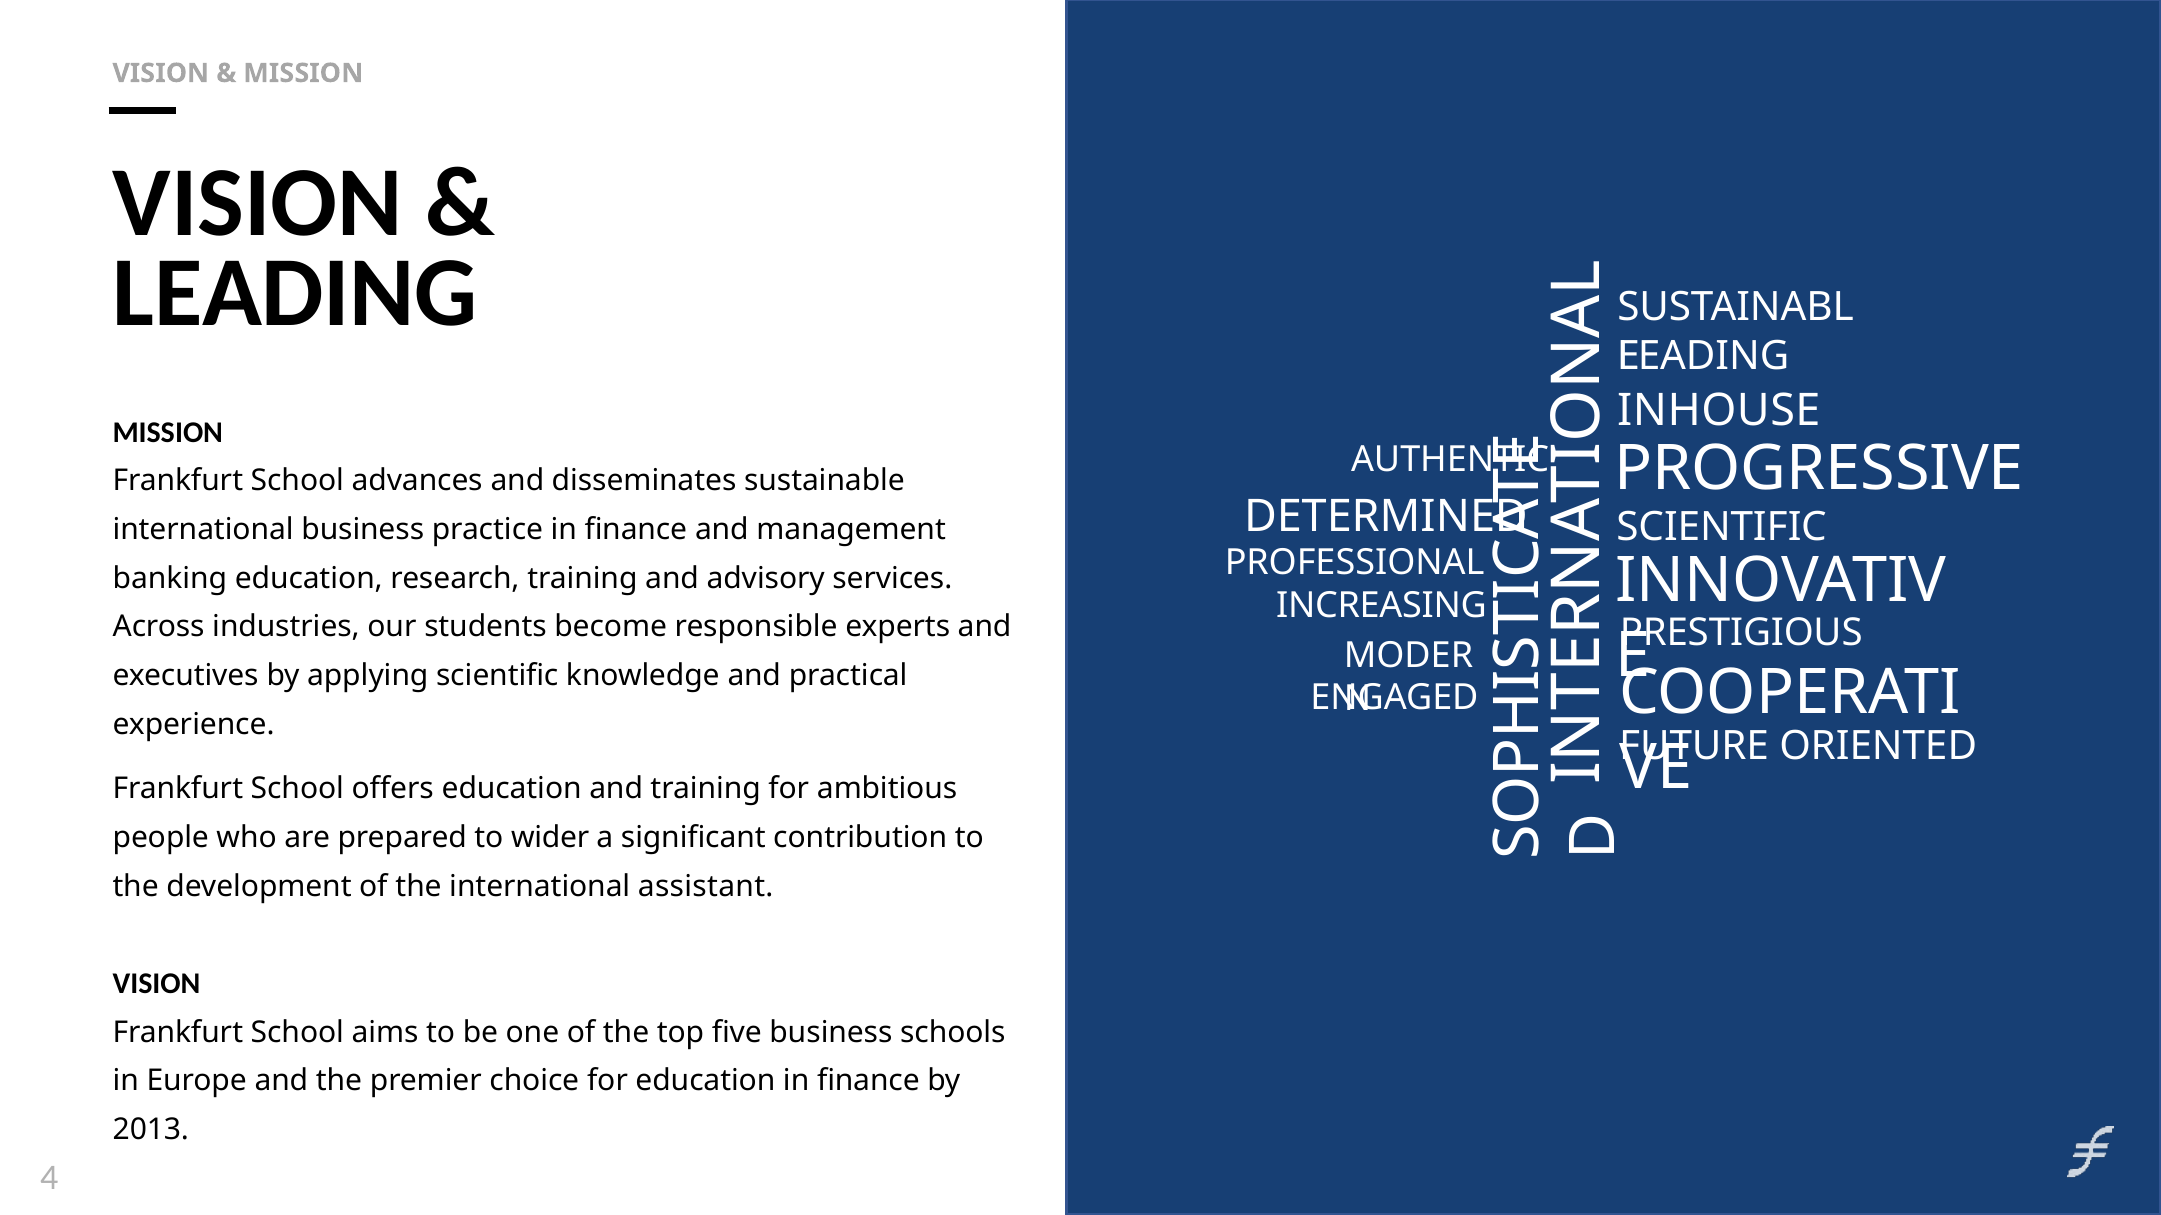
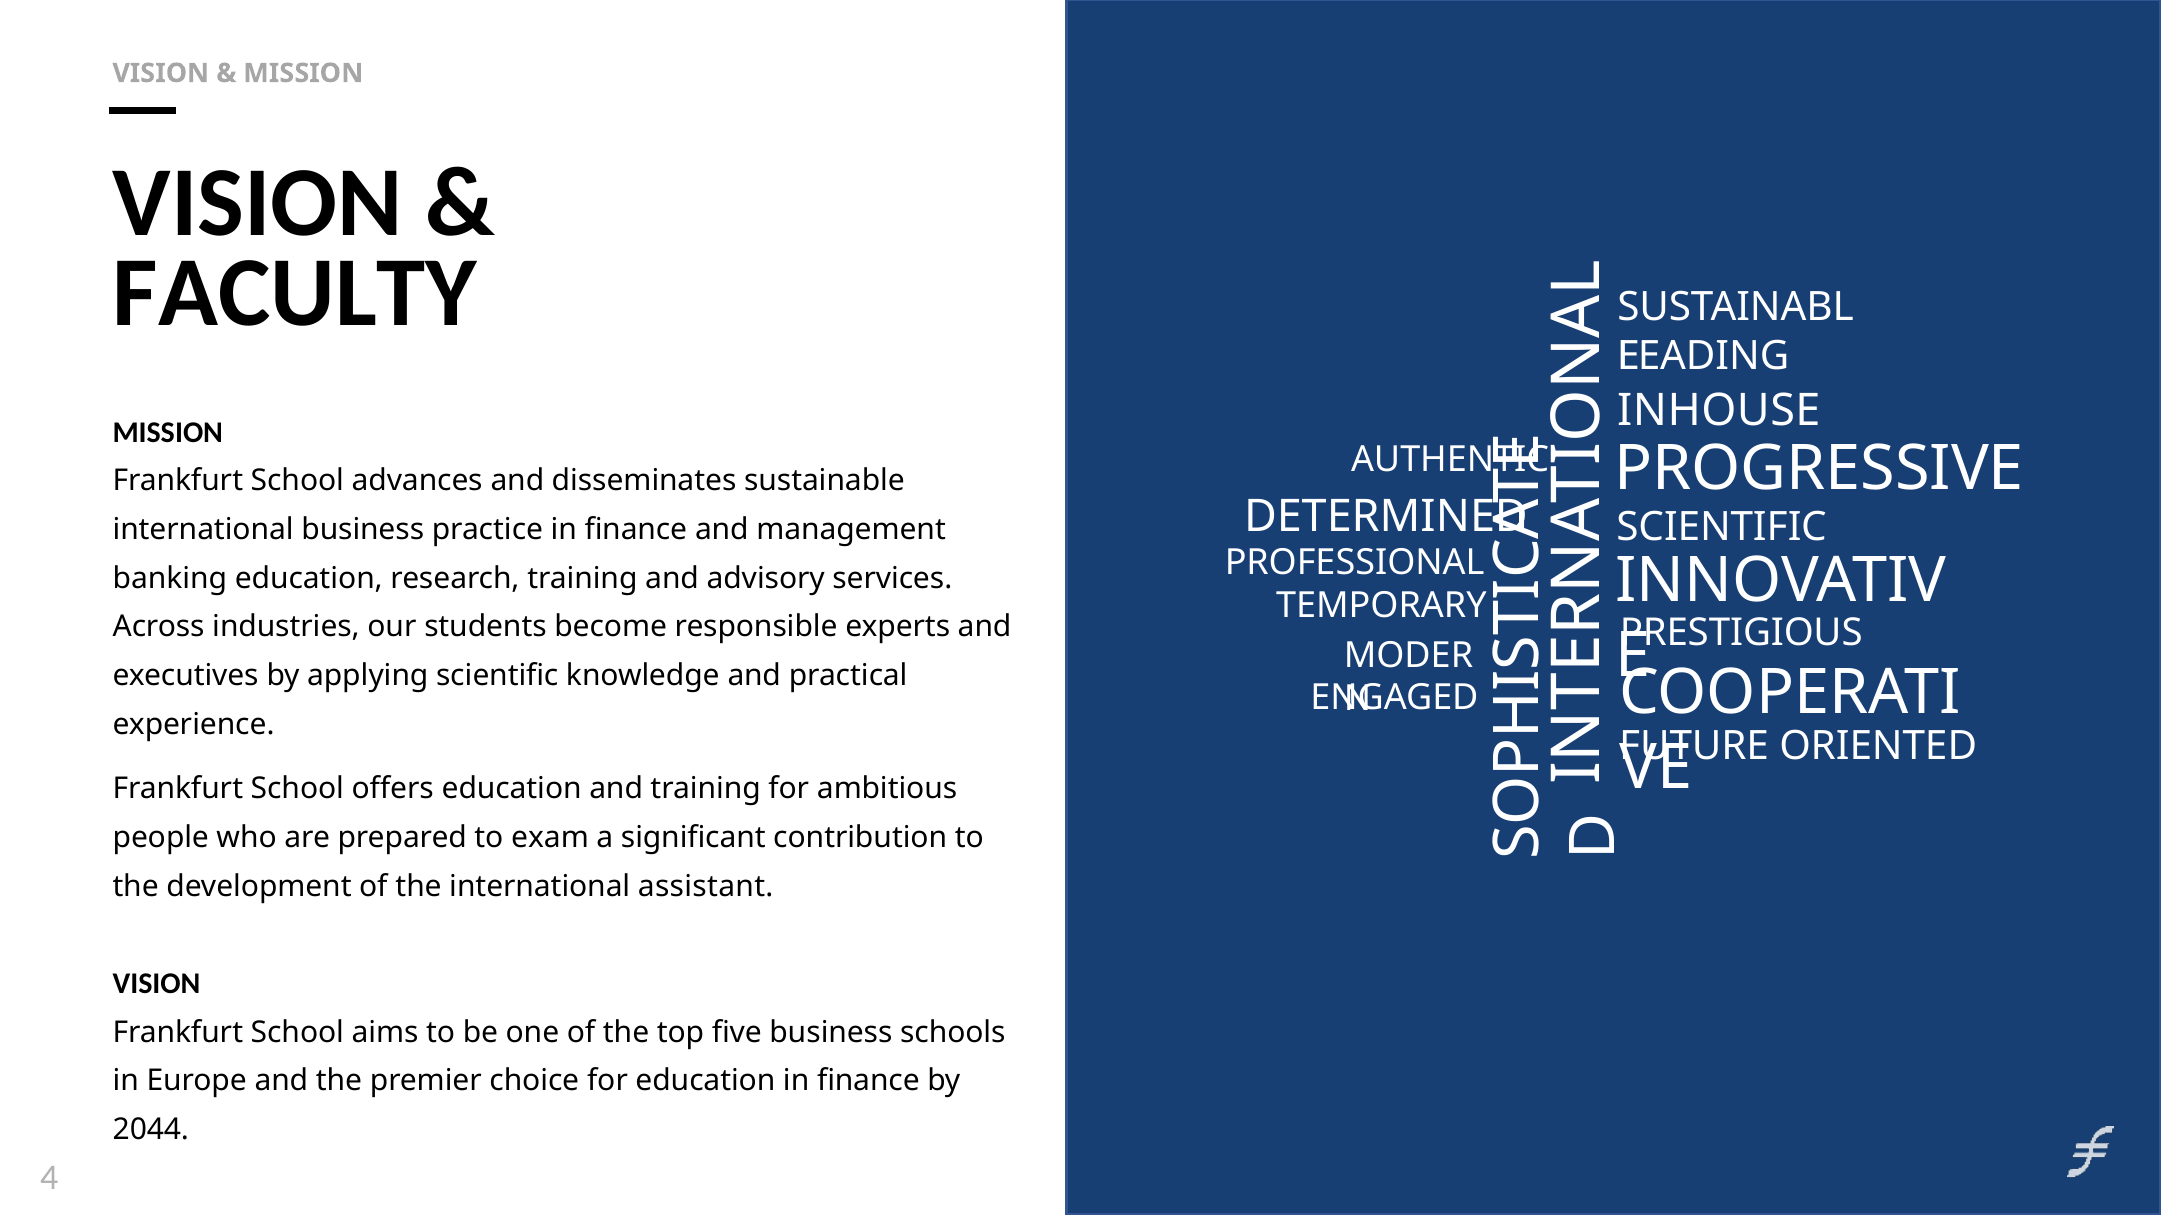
LEADING: LEADING -> FACULTY (295, 293)
INCREASING: INCREASING -> TEMPORARY (1381, 606)
wider: wider -> exam (550, 838)
2013: 2013 -> 2044 (151, 1130)
